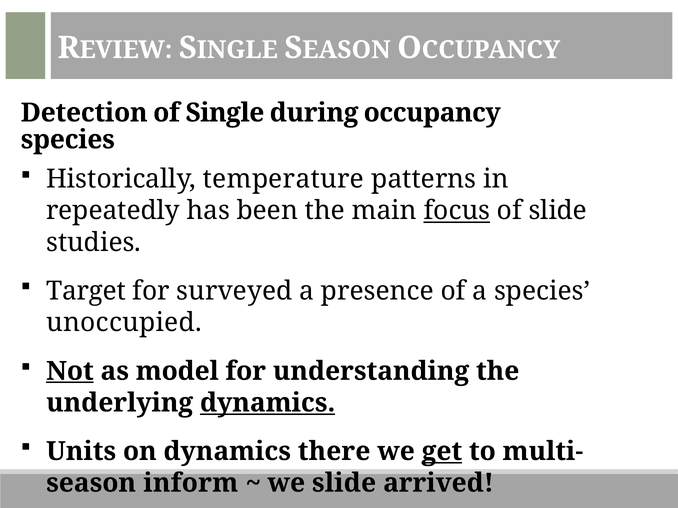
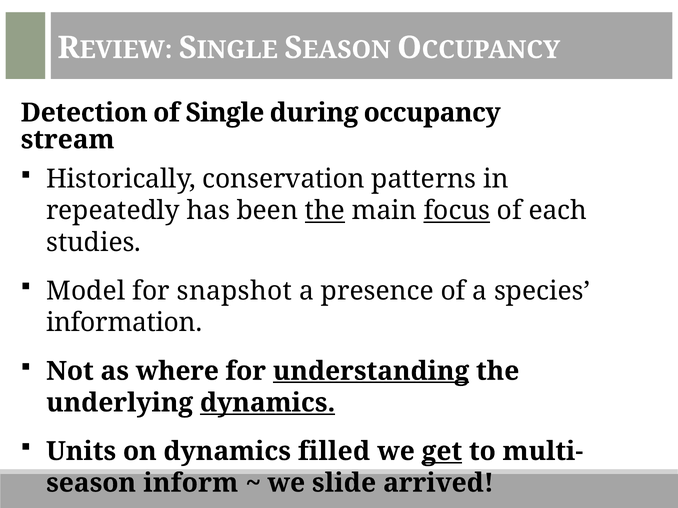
species: species -> stream (68, 140)
temperature: temperature -> conservation (284, 179)
the underline: none -> present (325, 211)
of slide: slide -> each (558, 211)
Target: Target -> Model (86, 291)
surveyed: surveyed -> snapshot (234, 291)
unoccupied: unoccupied -> information (124, 323)
Not underline: present -> none (70, 371)
model: model -> where (177, 371)
understanding underline: none -> present (371, 371)
there: there -> filled (334, 452)
